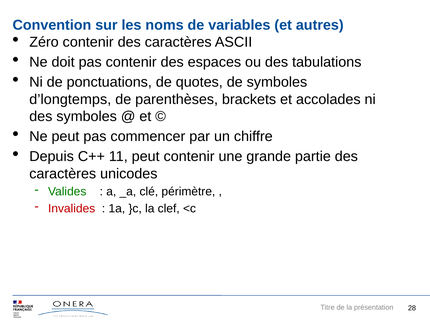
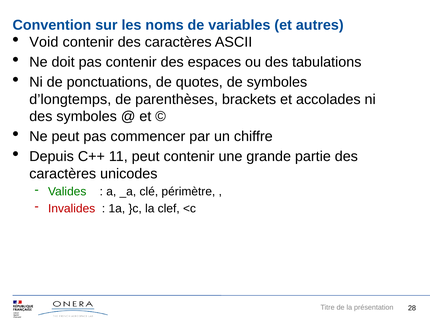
Zéro: Zéro -> Void (44, 42)
